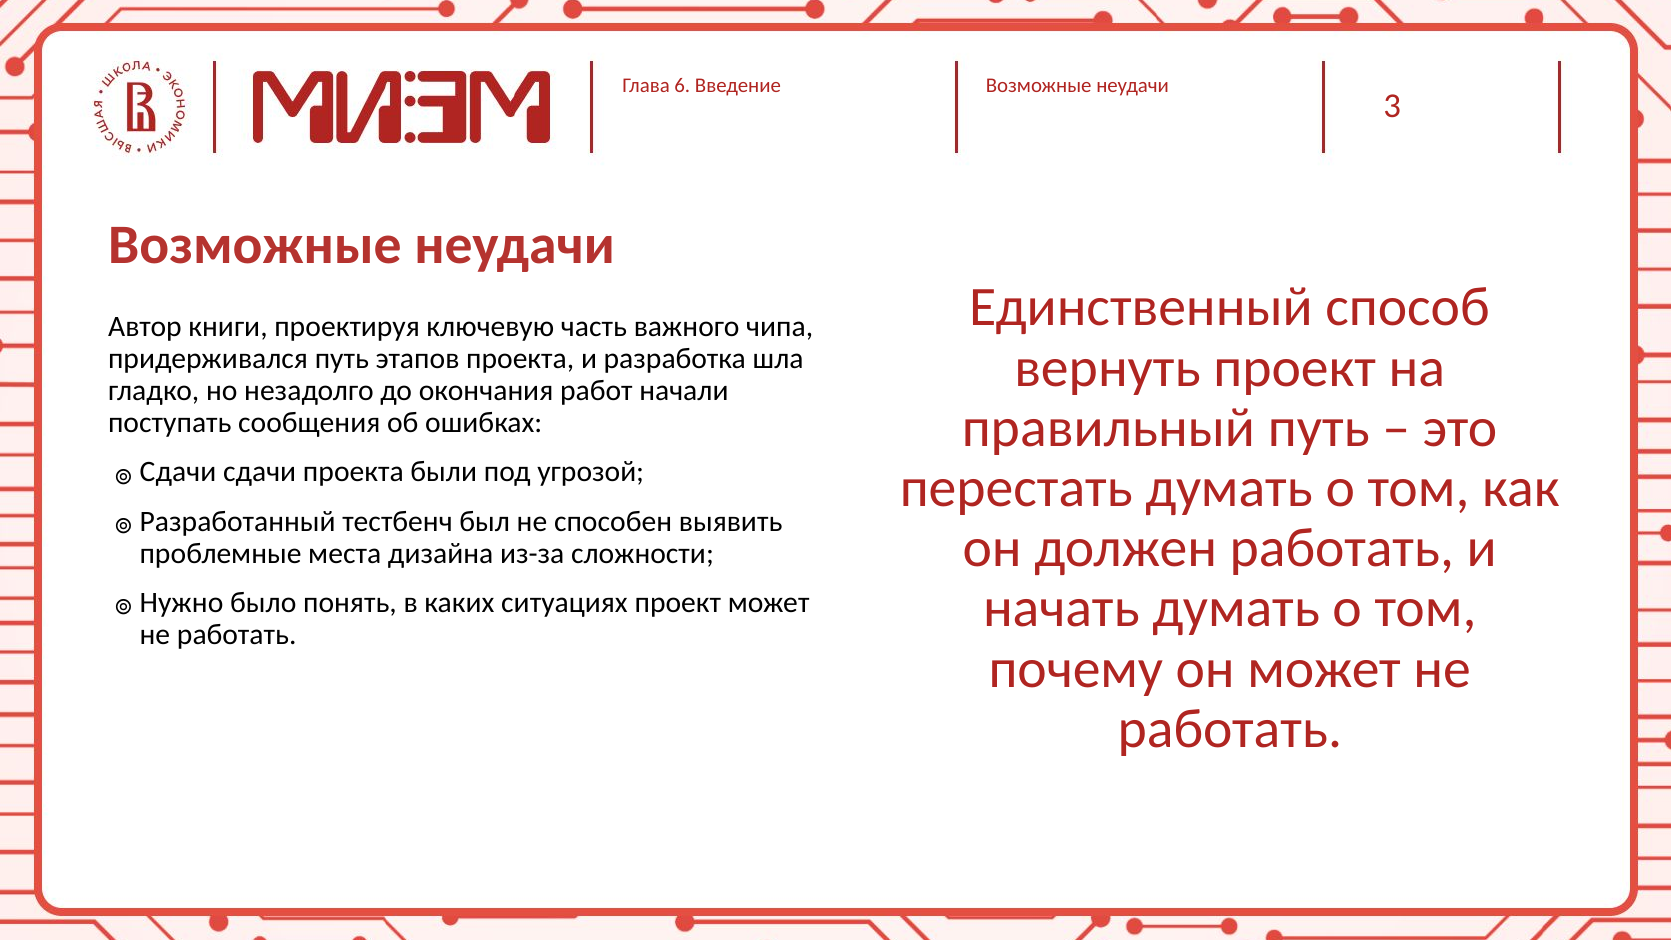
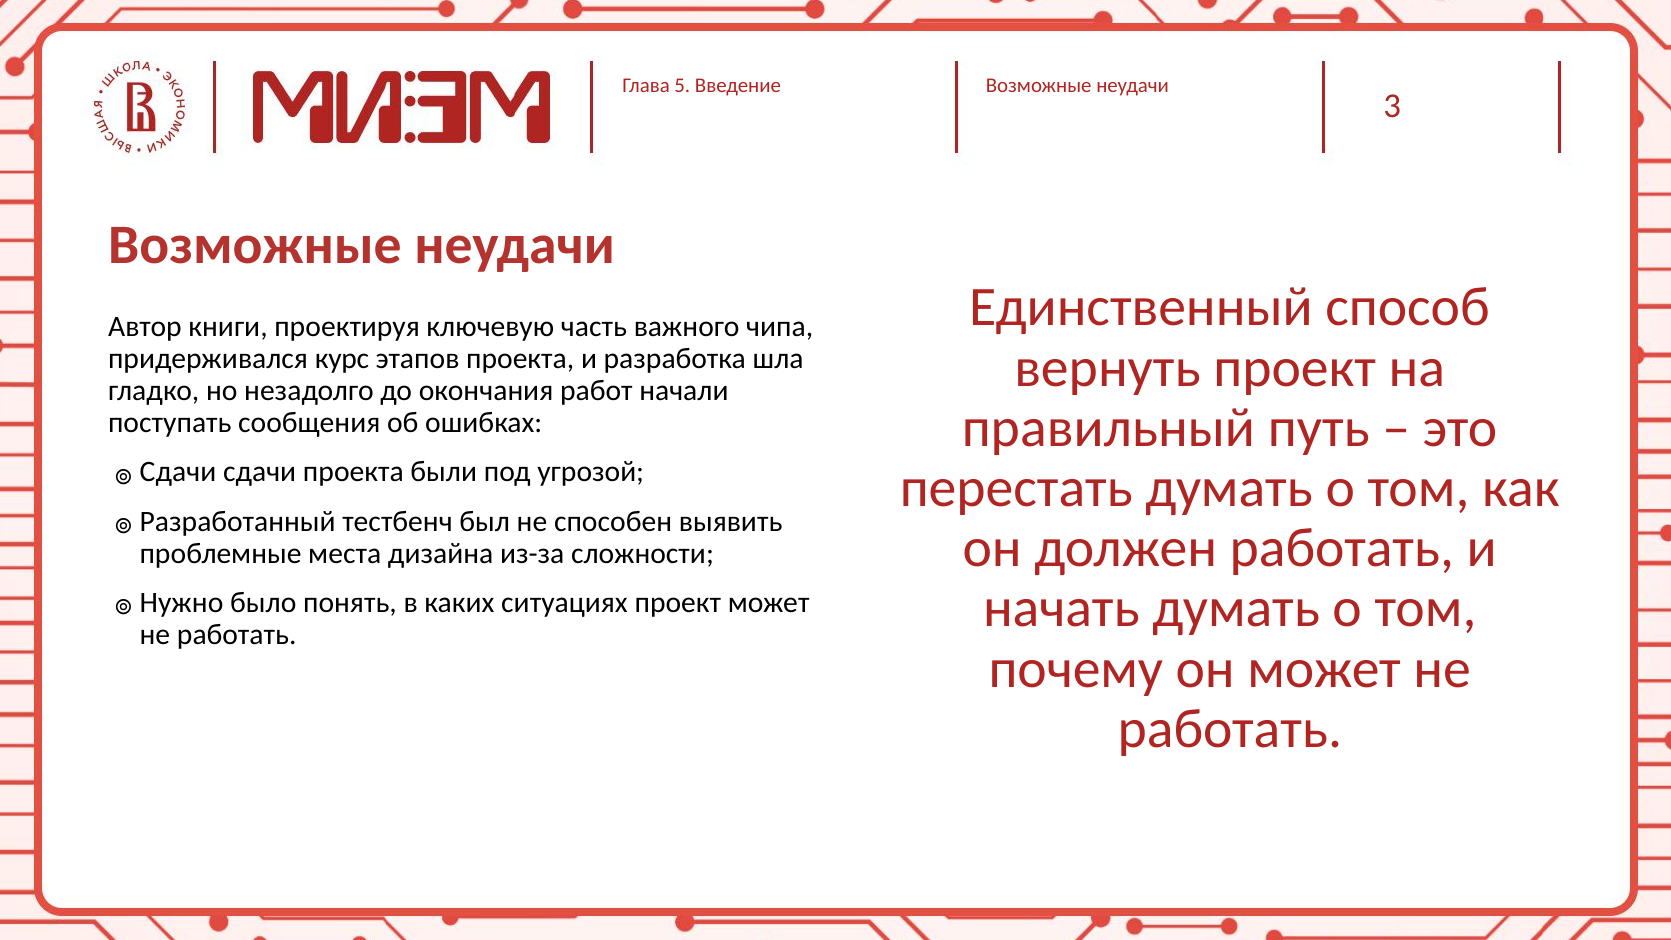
6: 6 -> 5 (682, 86)
придерживался путь: путь -> курс (342, 359)
